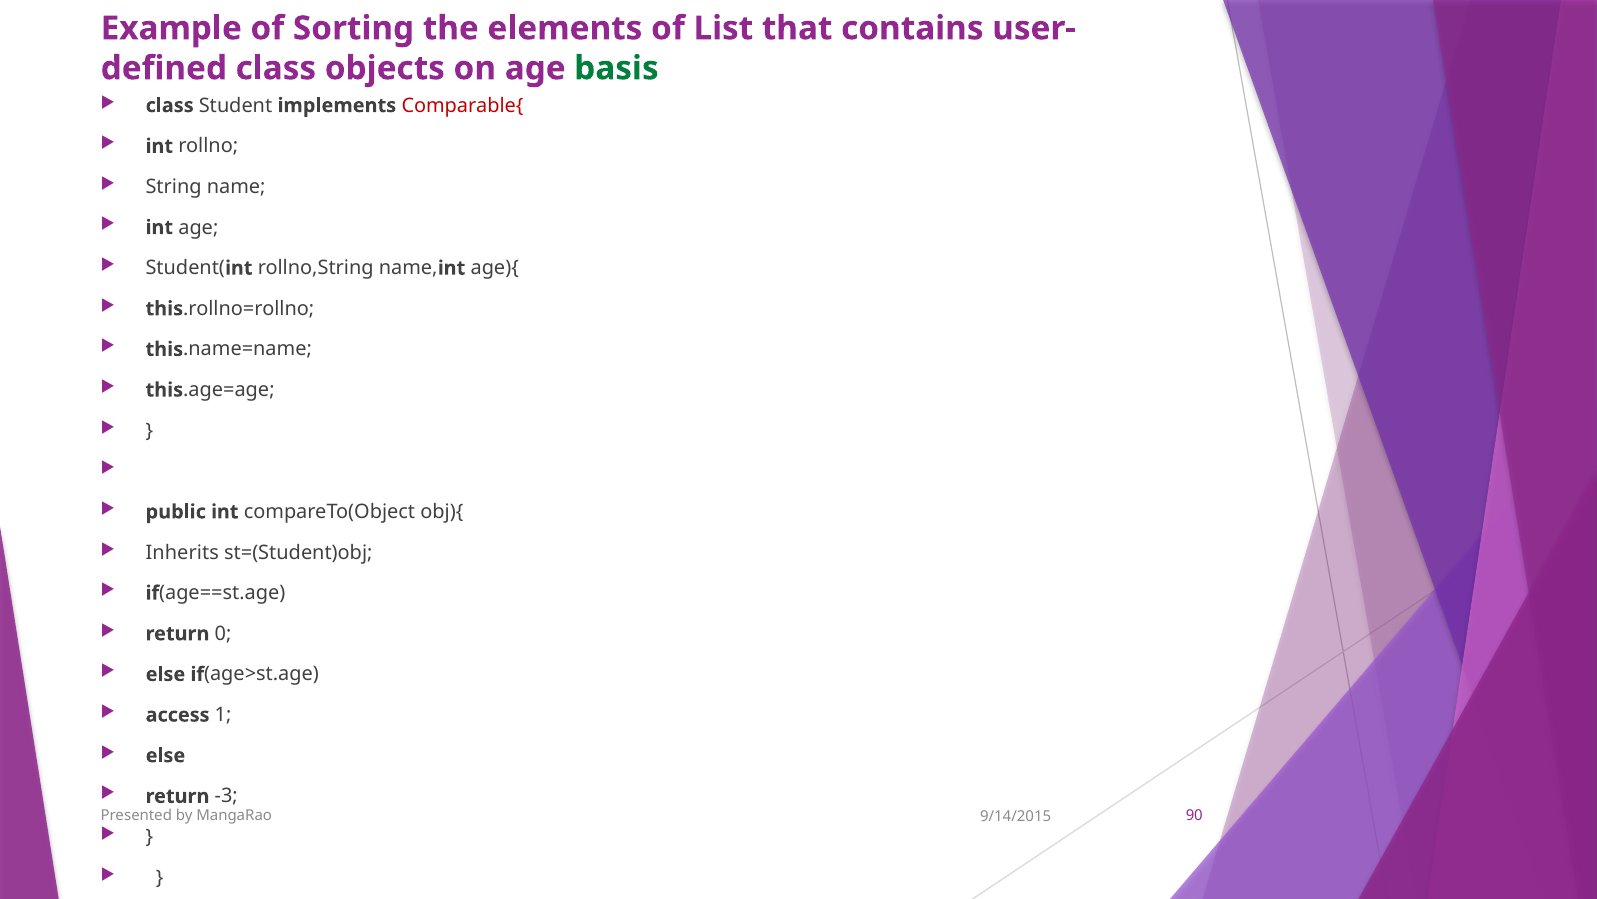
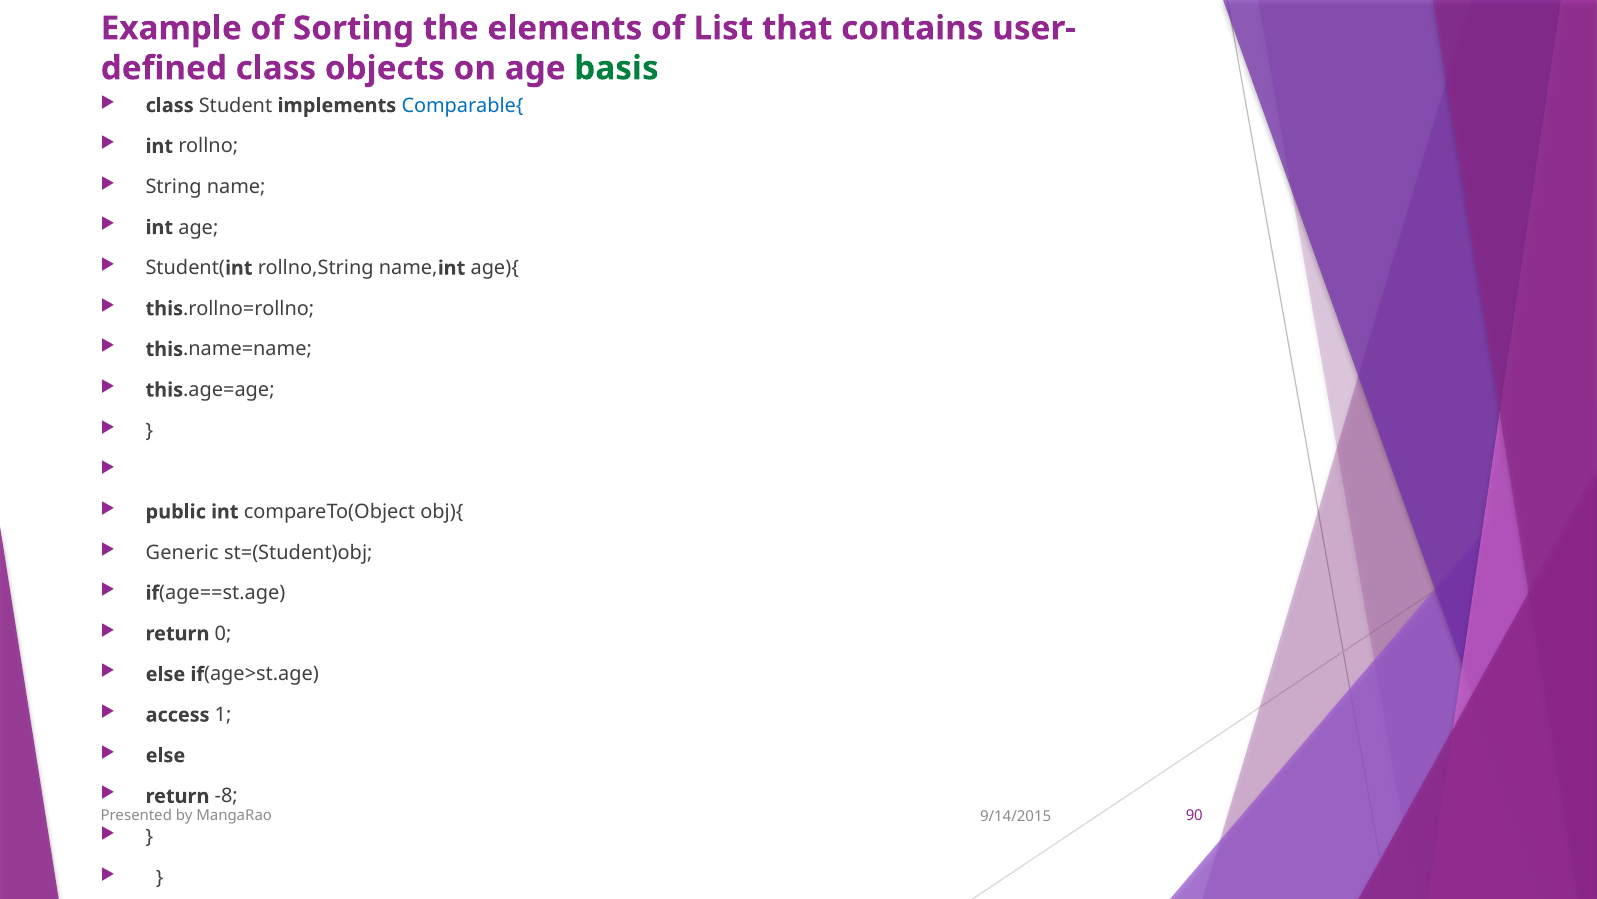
Comparable{ colour: red -> blue (462, 105)
Inherits: Inherits -> Generic (182, 552)
-3: -3 -> -8 (226, 796)
